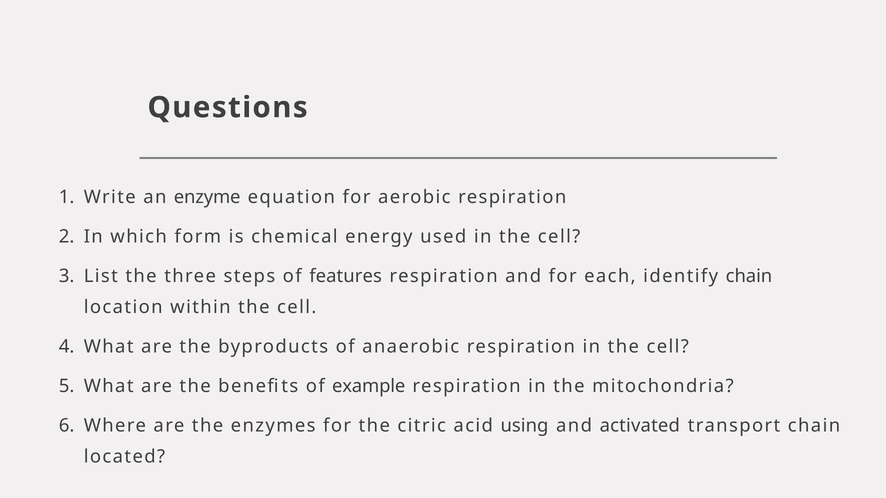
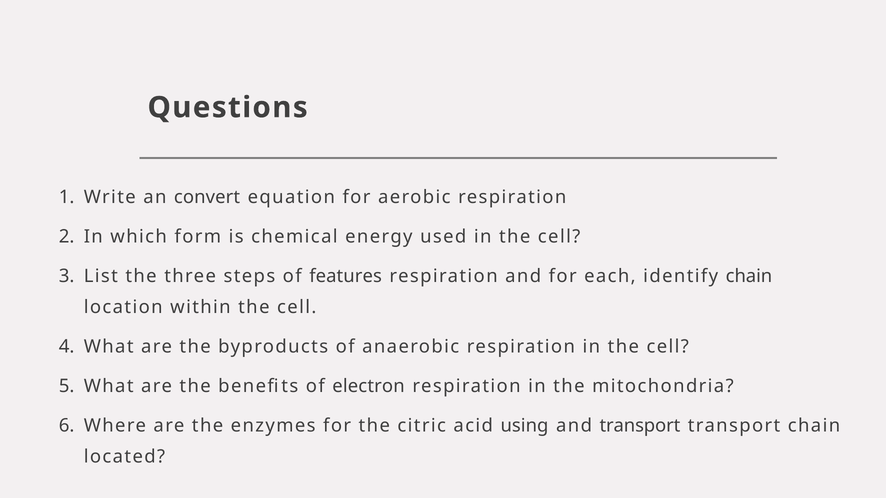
enzyme: enzyme -> convert (207, 197)
example: example -> electron (369, 387)
and activated: activated -> transport (640, 426)
